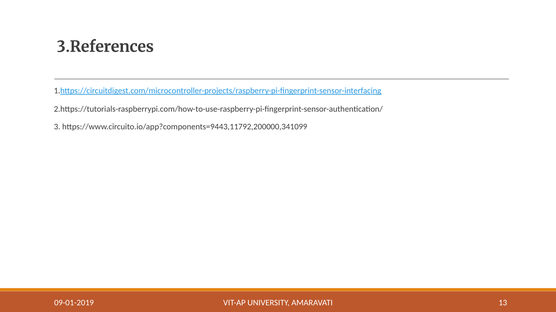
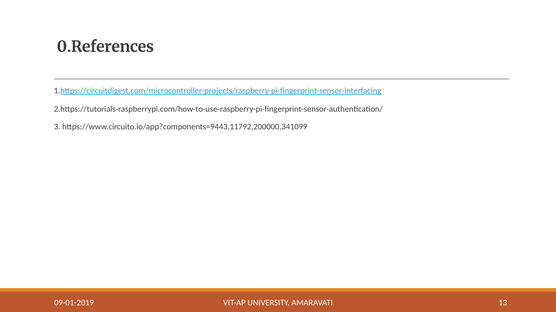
3.References: 3.References -> 0.References (105, 47)
